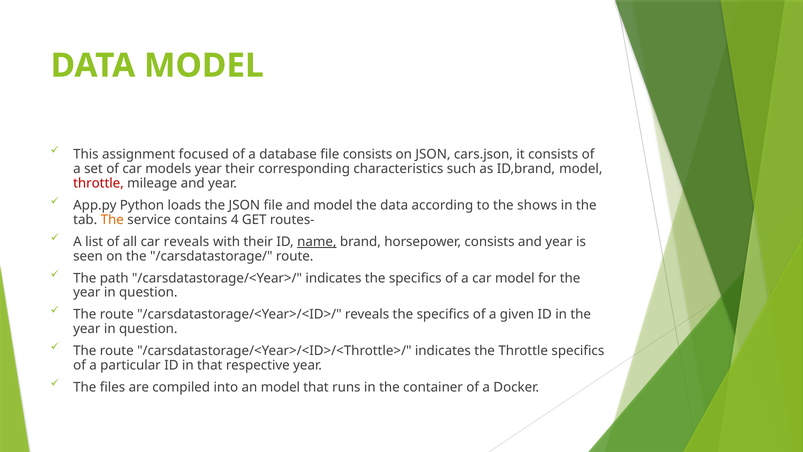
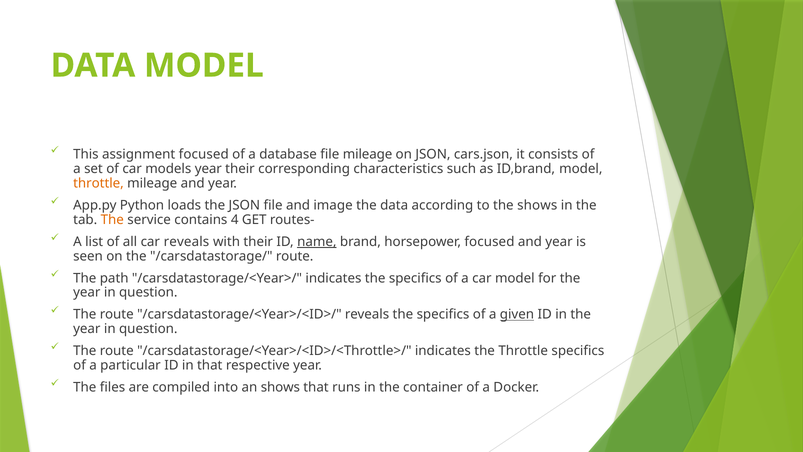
file consists: consists -> mileage (368, 154)
throttle colour: red -> orange (99, 183)
and model: model -> image (333, 205)
horsepower consists: consists -> focused (489, 242)
given underline: none -> present (517, 314)
an model: model -> shows (280, 387)
